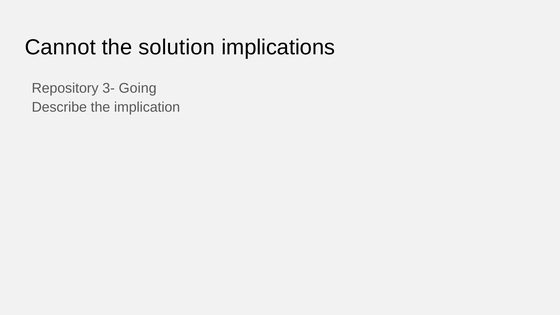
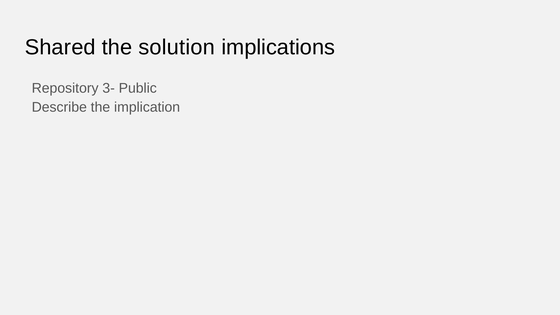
Cannot: Cannot -> Shared (60, 47)
Going: Going -> Public (138, 88)
